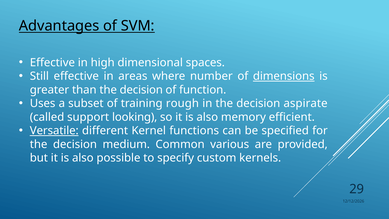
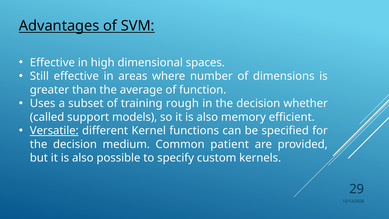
dimensions underline: present -> none (284, 76)
than the decision: decision -> average (141, 90)
aspirate: aspirate -> whether (306, 103)
looking: looking -> models (135, 117)
various: various -> patient (230, 144)
